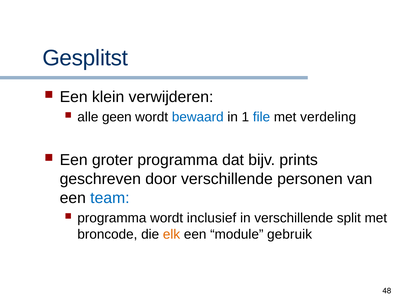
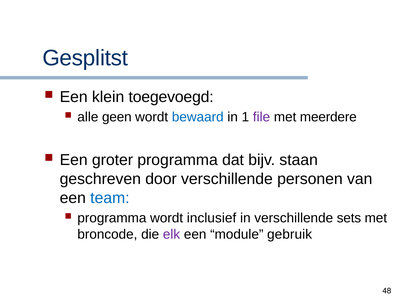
verwijderen: verwijderen -> toegevoegd (171, 97)
file colour: blue -> purple (261, 117)
verdeling: verdeling -> meerdere (328, 117)
prints: prints -> staan (299, 160)
split: split -> sets (349, 218)
elk colour: orange -> purple (172, 234)
